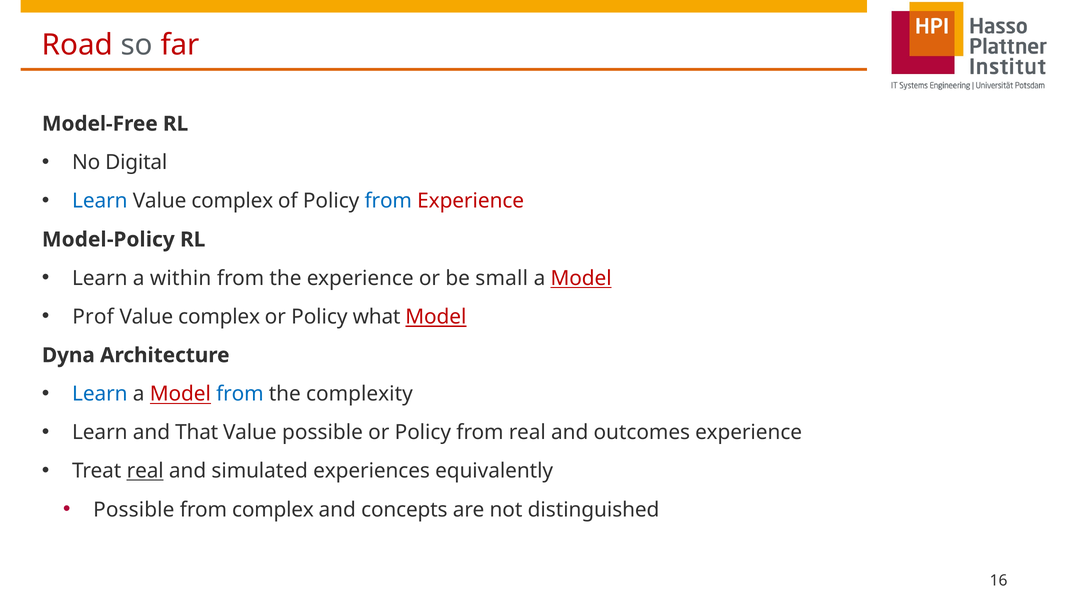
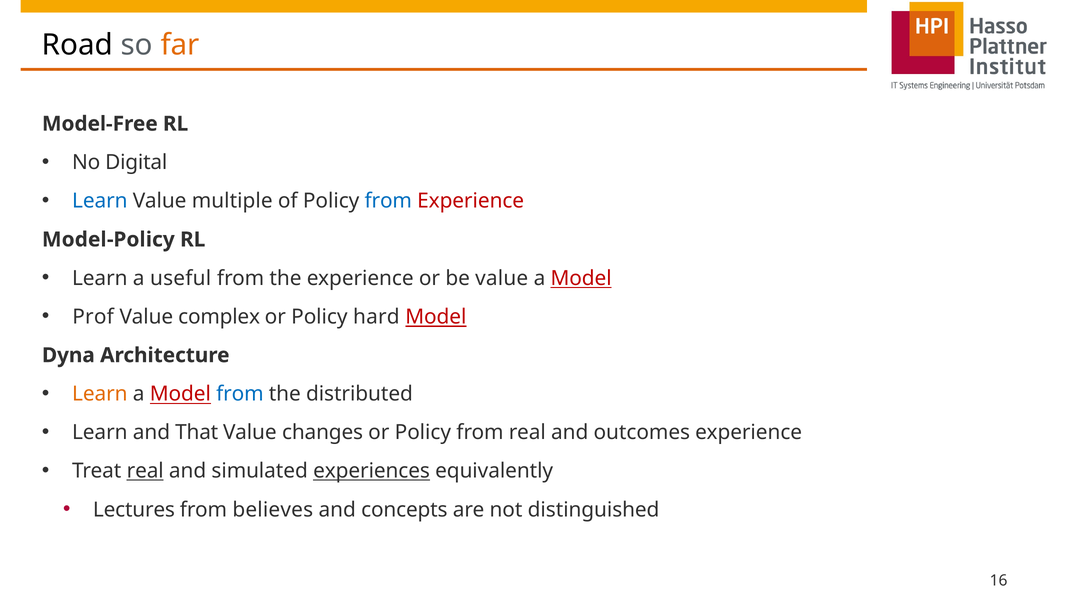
Road colour: red -> black (77, 45)
far colour: red -> orange (180, 45)
complex: complex -> multiple (232, 201)
within: within -> useful (181, 278)
be small: small -> value (502, 278)
what: what -> hard (376, 317)
Learn colour: blue -> orange (100, 394)
complexity: complexity -> distributed (359, 394)
Value possible: possible -> changes (323, 433)
experiences underline: none -> present (372, 471)
Possible: Possible -> Lectures (134, 510)
from complex: complex -> believes (273, 510)
